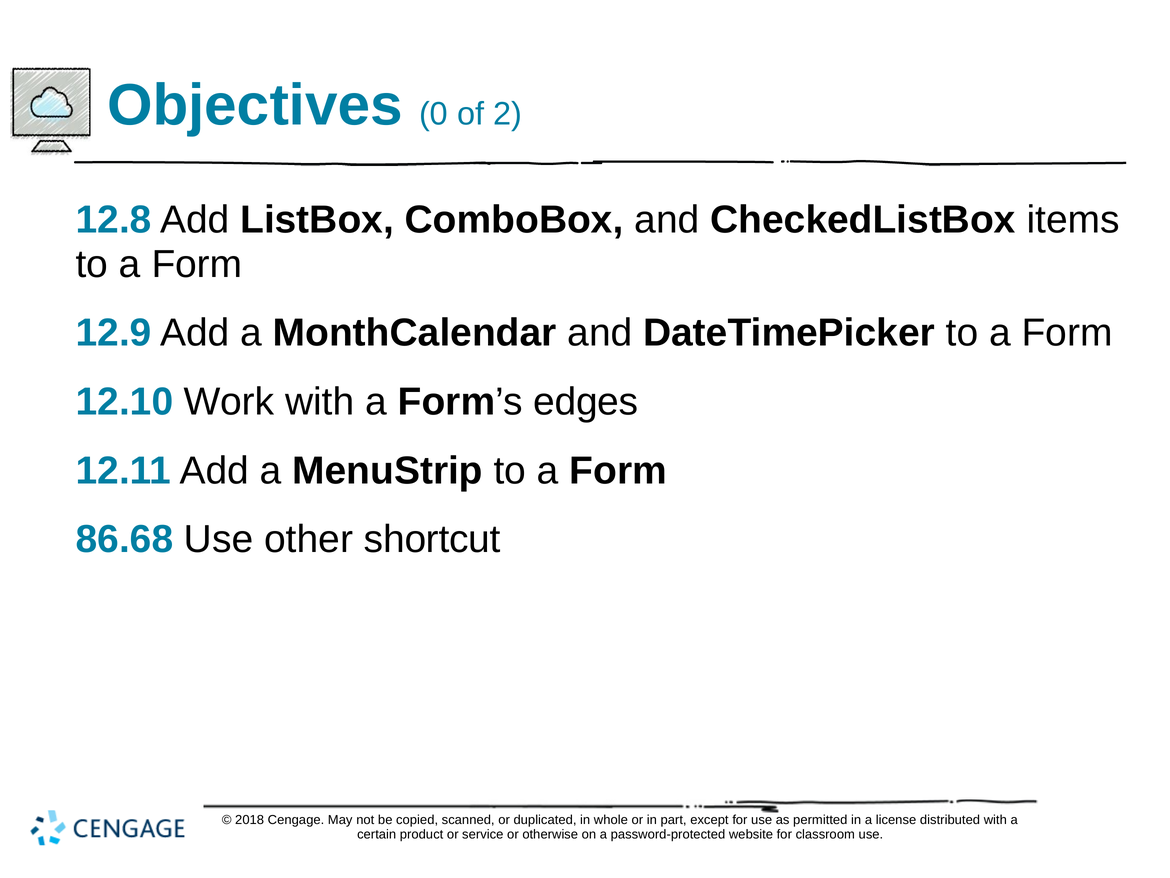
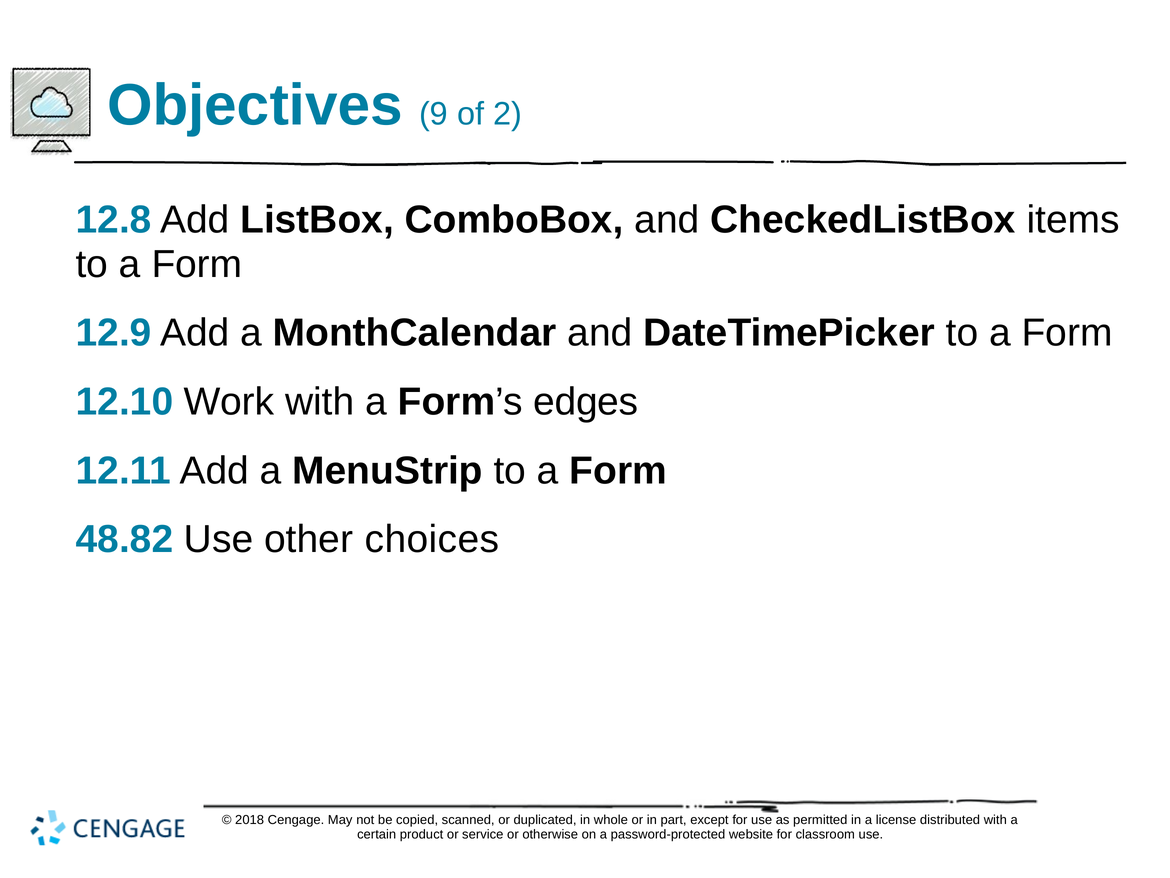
0: 0 -> 9 (434, 114)
86.68: 86.68 -> 48.82 (125, 539)
shortcut: shortcut -> choices (432, 539)
